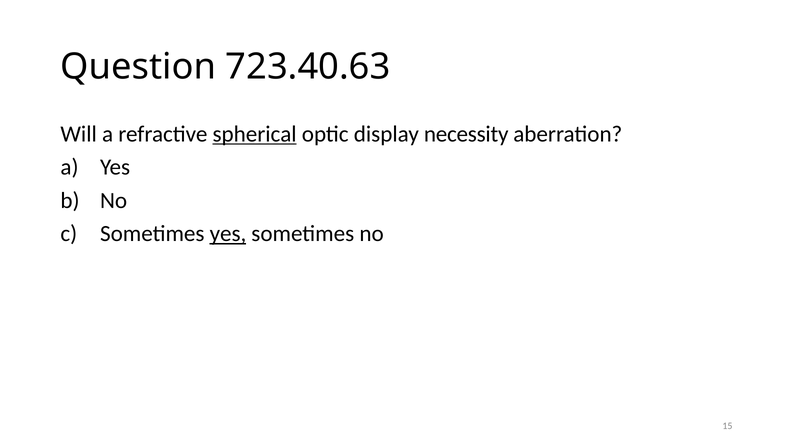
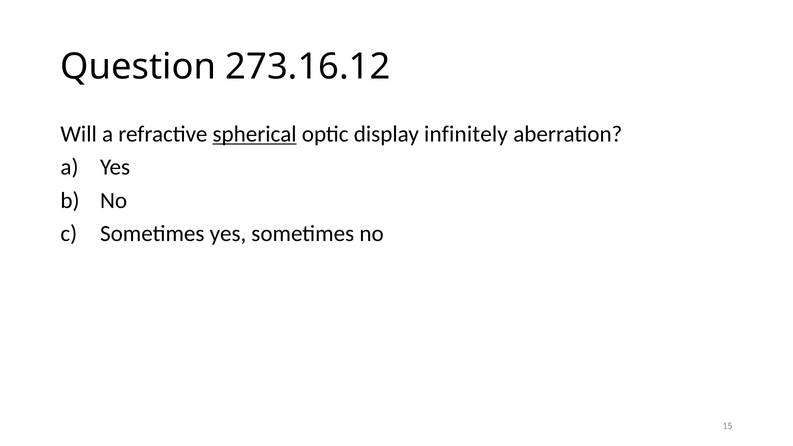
723.40.63: 723.40.63 -> 273.16.12 (308, 67)
necessity: necessity -> infinitely (466, 134)
yes underline: present -> none (228, 234)
